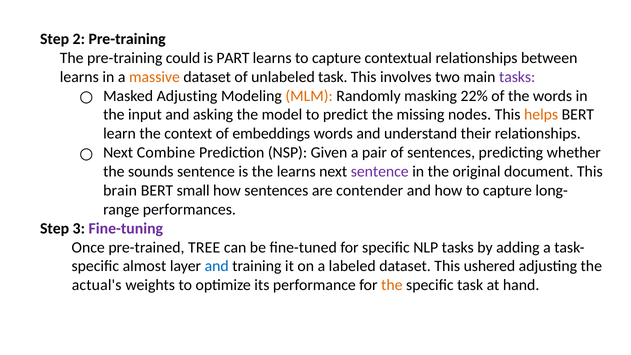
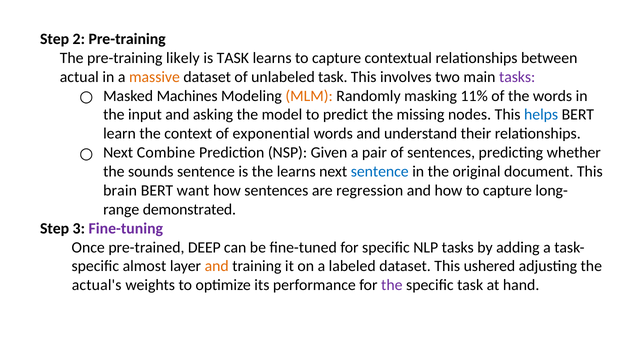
could: could -> likely (183, 58)
is PART: PART -> TASK (233, 58)
learns: learns -> actual (79, 77)
Masked Adjusting: Adjusting -> Machines (187, 96)
22%: 22% -> 11% (474, 96)
helps colour: orange -> blue (541, 115)
embeddings: embeddings -> exponential (271, 134)
sentence colour: purple -> blue (380, 172)
small: small -> want (193, 190)
contender: contender -> regression (370, 190)
performances: performances -> demonstrated (189, 209)
TREE: TREE -> DEEP (204, 247)
and colour: blue -> orange (217, 266)
the colour: orange -> purple (392, 285)
